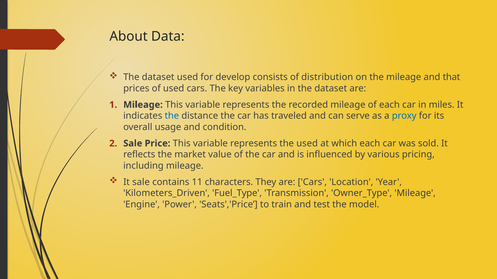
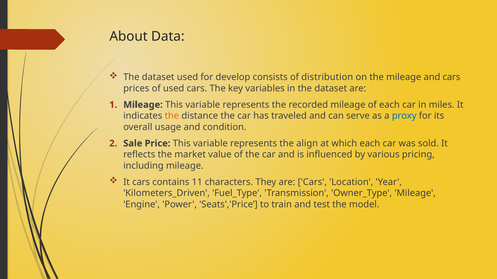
and that: that -> cars (451, 77)
the colour: blue -> orange (172, 116)
the used: used -> align (307, 144)
It sale: sale -> cars (141, 182)
